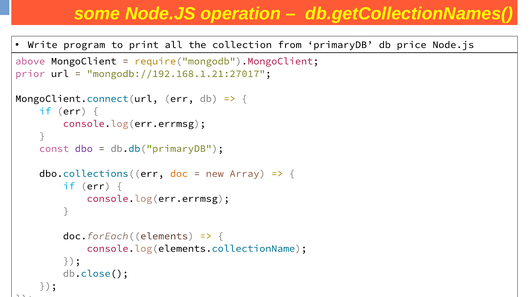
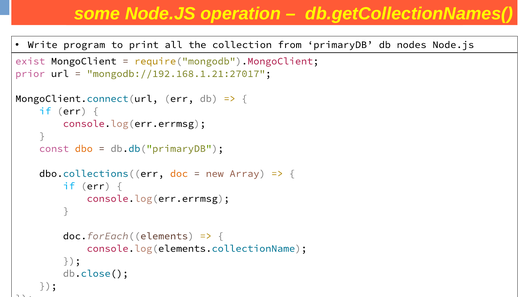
price: price -> nodes (412, 45)
above: above -> exist (30, 61)
dbo colour: purple -> orange (84, 149)
